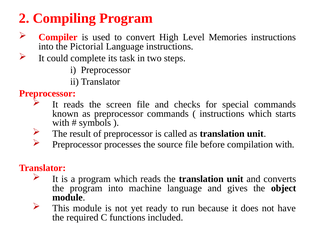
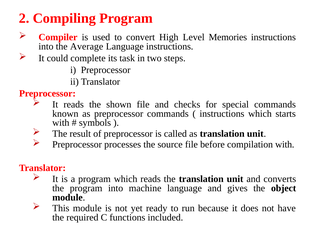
Pictorial: Pictorial -> Average (87, 47)
screen: screen -> shown (119, 104)
